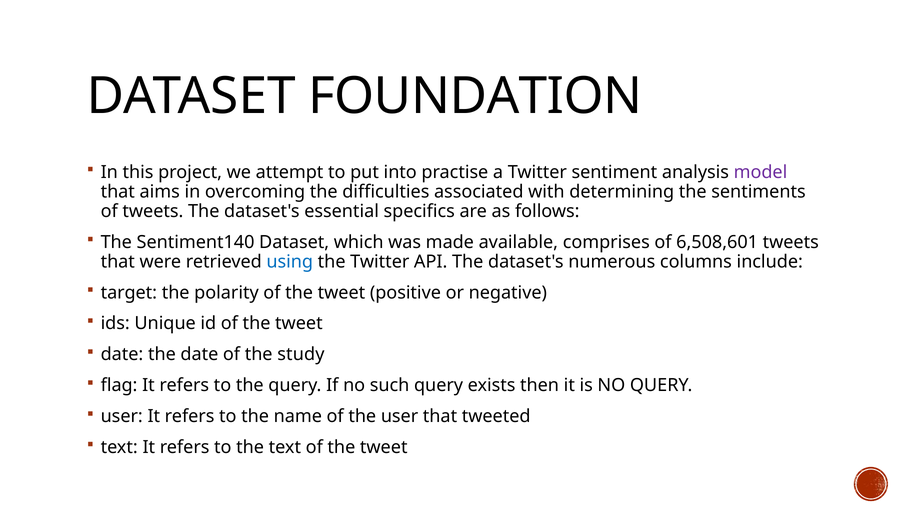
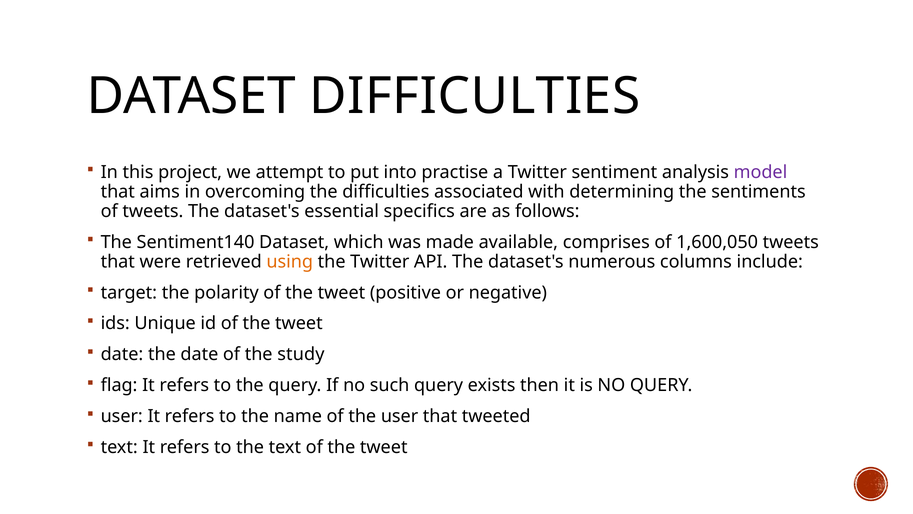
DATASET FOUNDATION: FOUNDATION -> DIFFICULTIES (475, 96)
6,508,601: 6,508,601 -> 1,600,050 (717, 242)
using colour: blue -> orange (290, 261)
